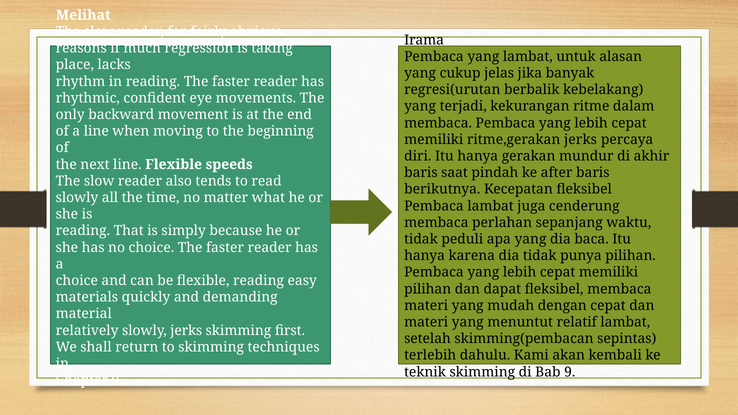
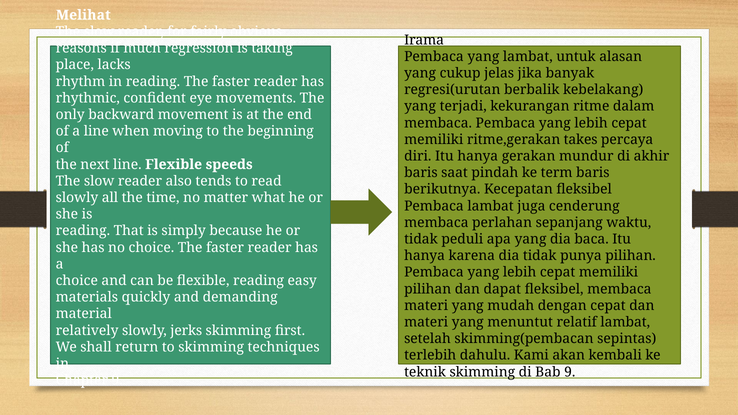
ritme,gerakan jerks: jerks -> takes (581, 140)
after: after -> term (557, 173)
